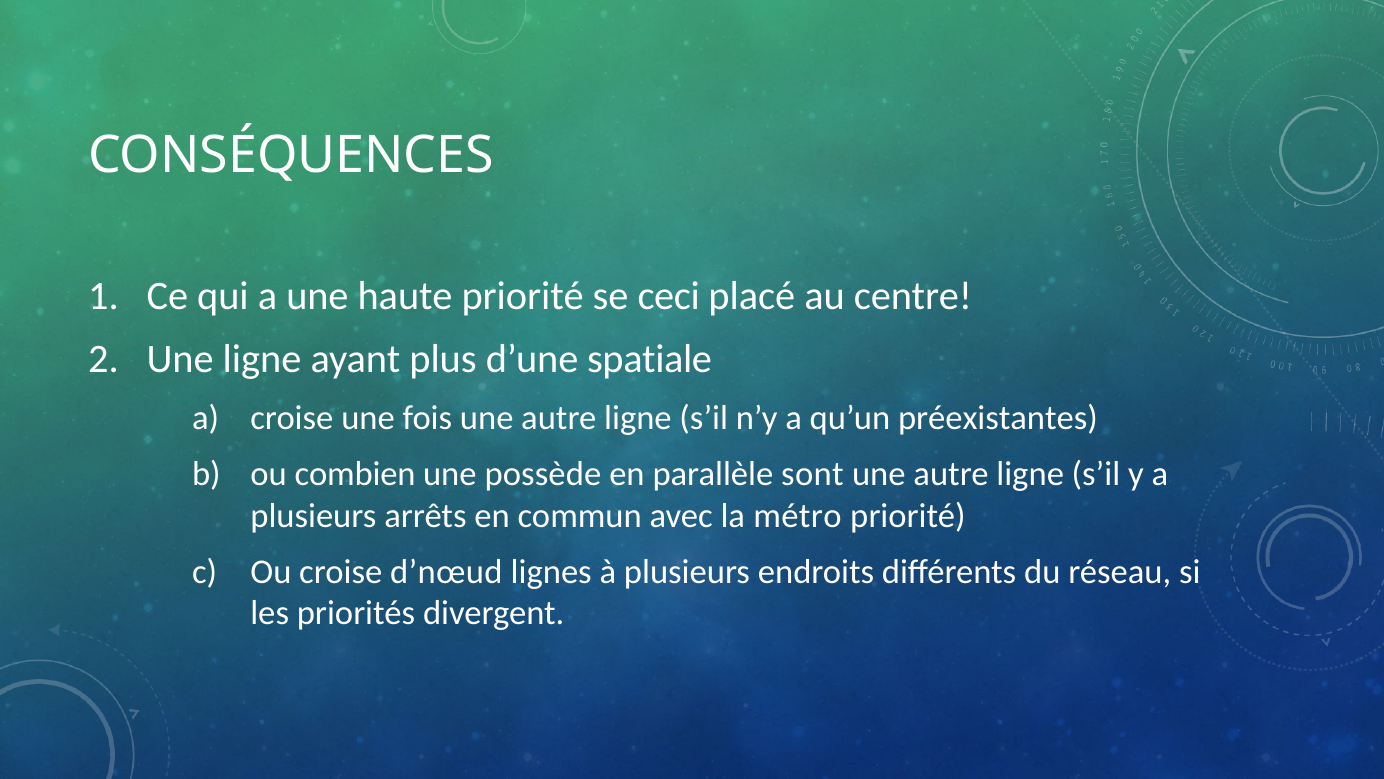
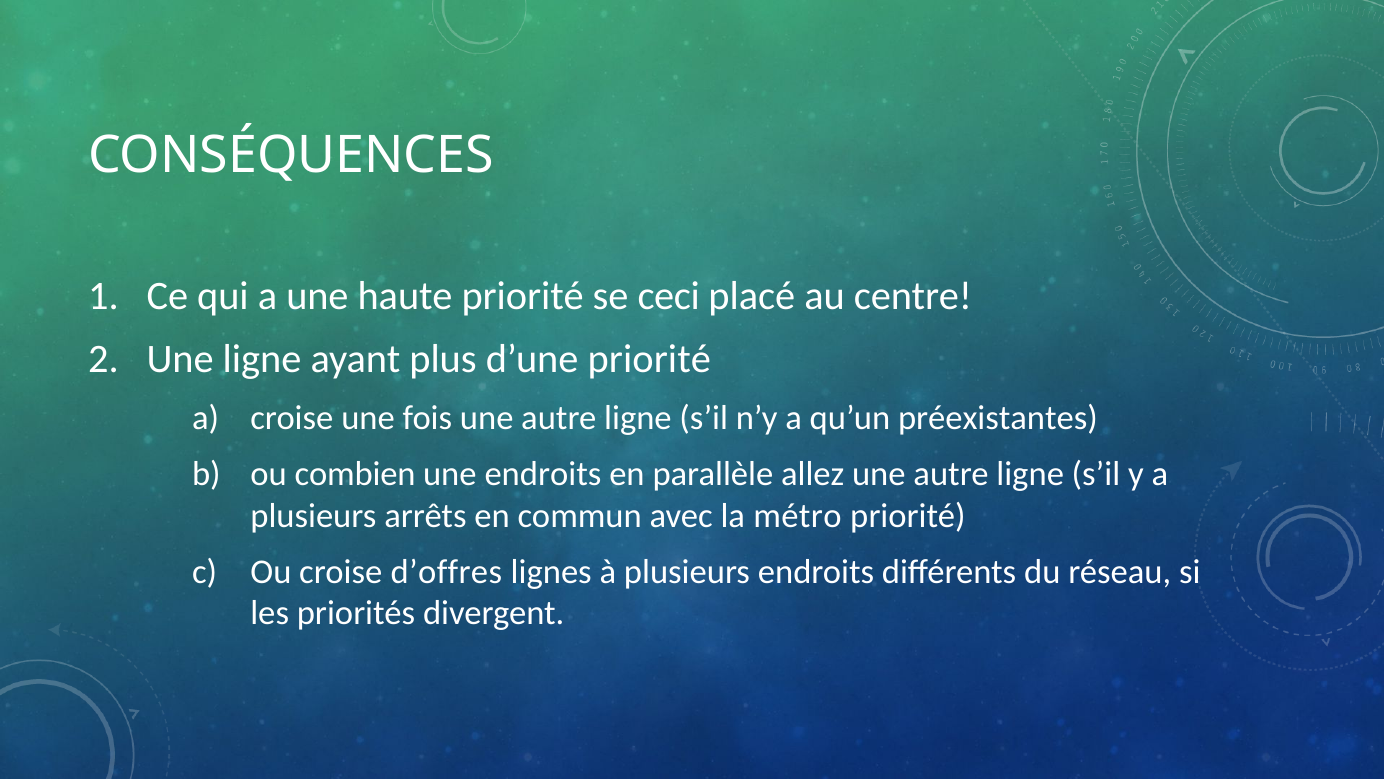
d’une spatiale: spatiale -> priorité (649, 359)
une possède: possède -> endroits (543, 474)
sont: sont -> allez (813, 474)
d’nœud: d’nœud -> d’offres (446, 571)
